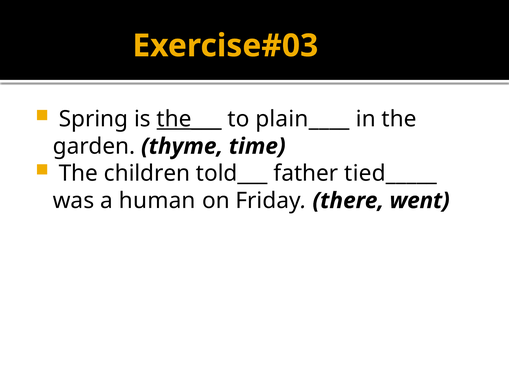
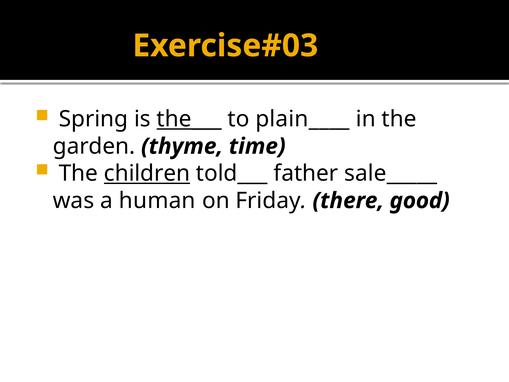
children underline: none -> present (147, 173)
tied_____: tied_____ -> sale_____ (391, 173)
went: went -> good (420, 201)
